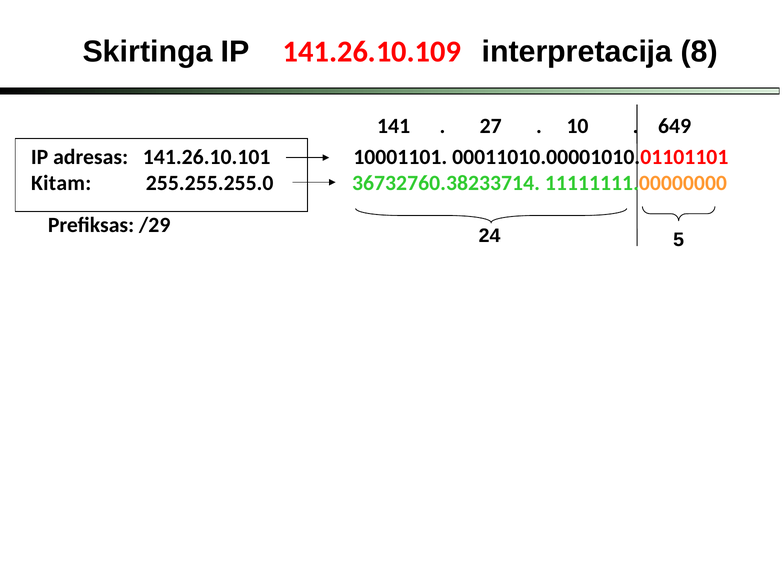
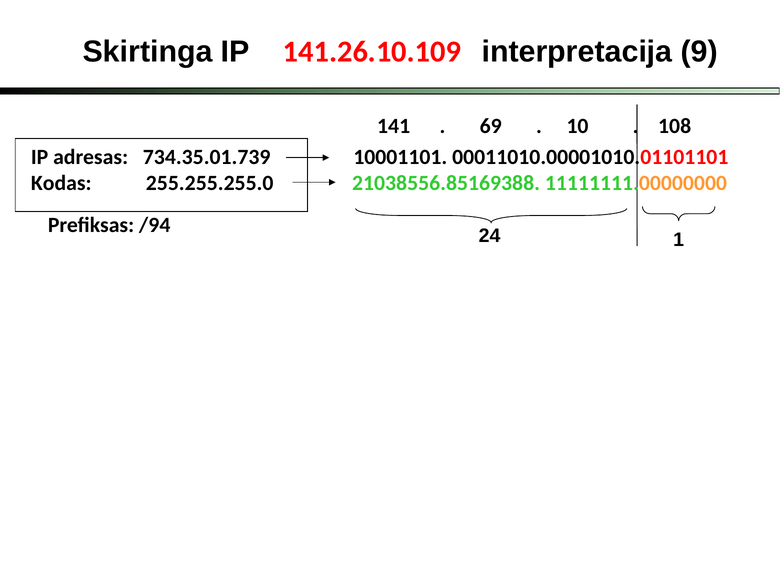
8: 8 -> 9 (699, 52)
27: 27 -> 69 (491, 126)
649: 649 -> 108 (675, 126)
141.26.10.101: 141.26.10.101 -> 734.35.01.739 (207, 157)
Kitam: Kitam -> Kodas (61, 183)
36732760.38233714: 36732760.38233714 -> 21038556.85169388 (446, 183)
/29: /29 -> /94 (155, 225)
5: 5 -> 1 (679, 240)
